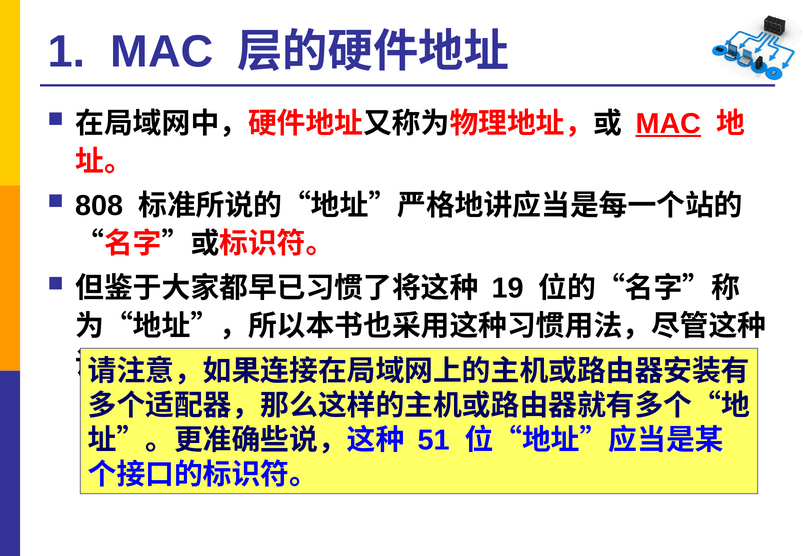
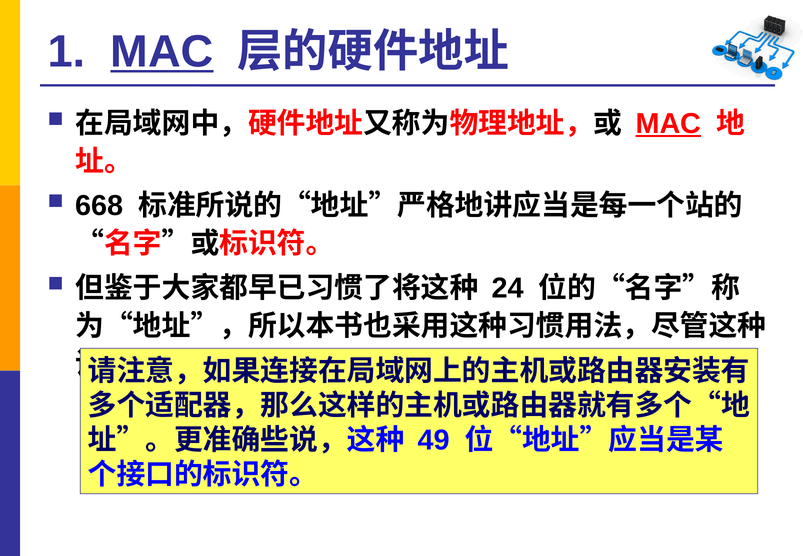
MAC underline: none -> present (162, 52)
808: 808 -> 668 (99, 206)
19: 19 -> 24 (508, 288)
51: 51 -> 49 (434, 440)
